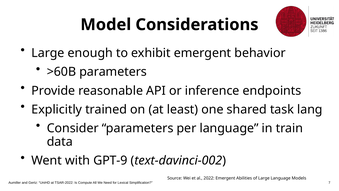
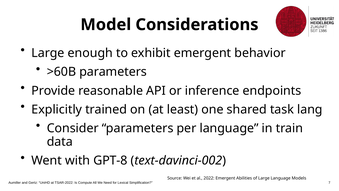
GPT-9: GPT-9 -> GPT-8 (110, 160)
